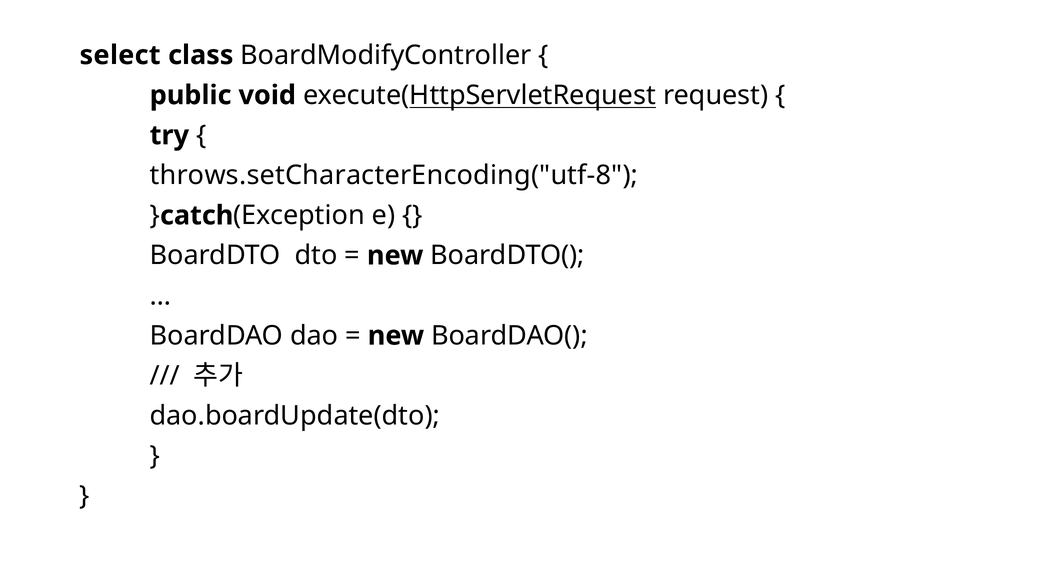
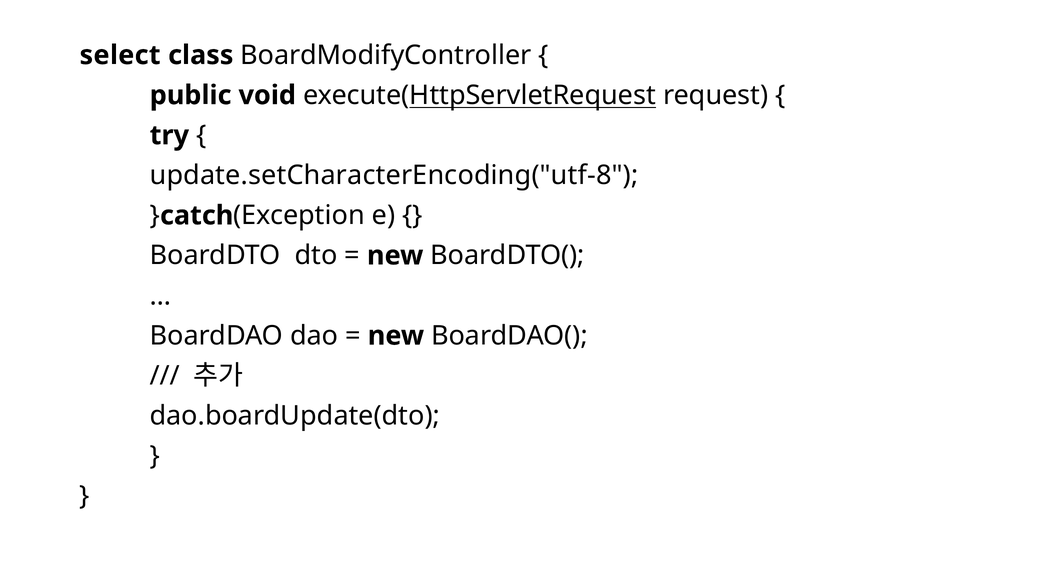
throws.setCharacterEncoding("utf-8: throws.setCharacterEncoding("utf-8 -> update.setCharacterEncoding("utf-8 (394, 175)
